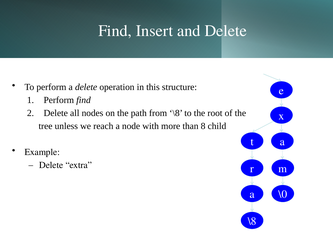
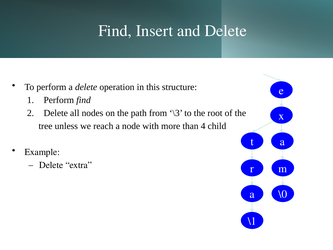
from \8: \8 -> \3 (176, 113)
8: 8 -> 4 (203, 126)
\8: \8 -> \1 (252, 221)
